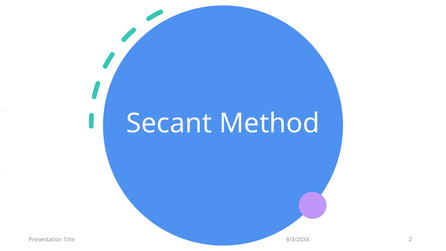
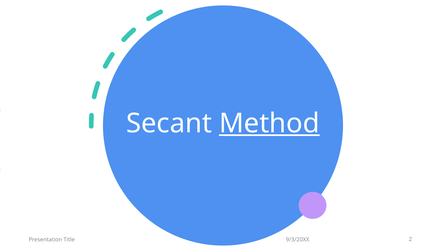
Method underline: none -> present (269, 123)
